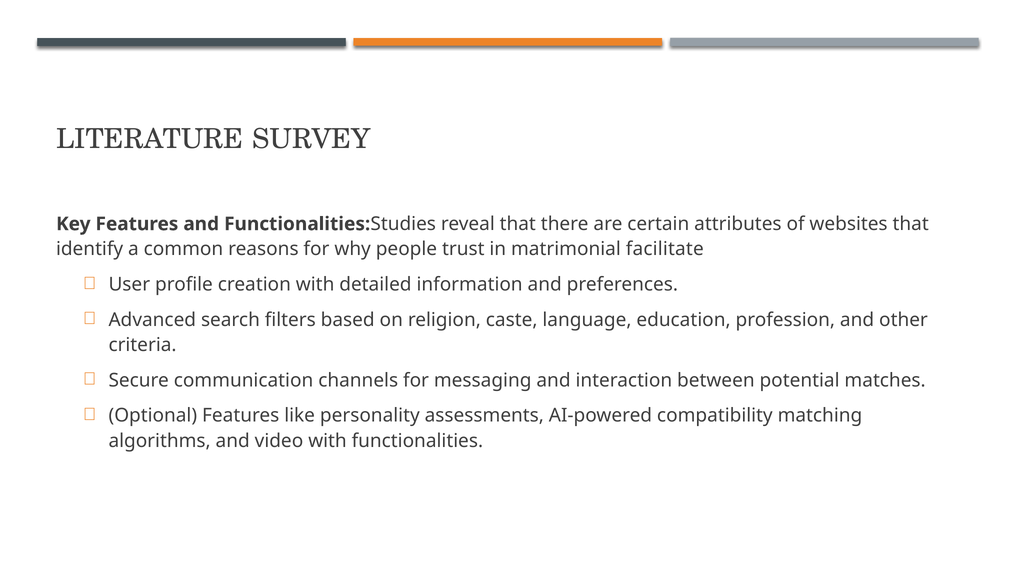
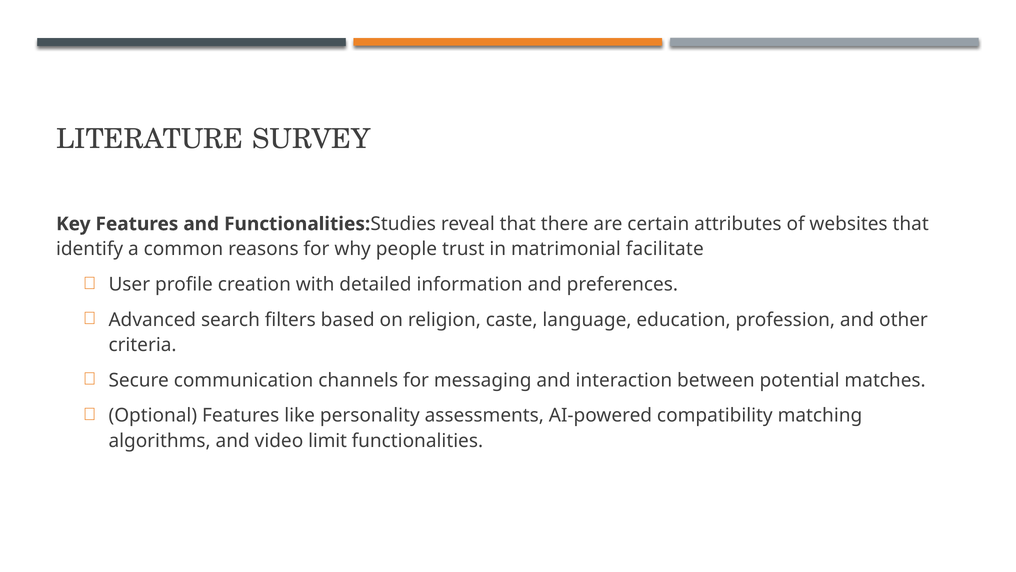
video with: with -> limit (328, 440)
